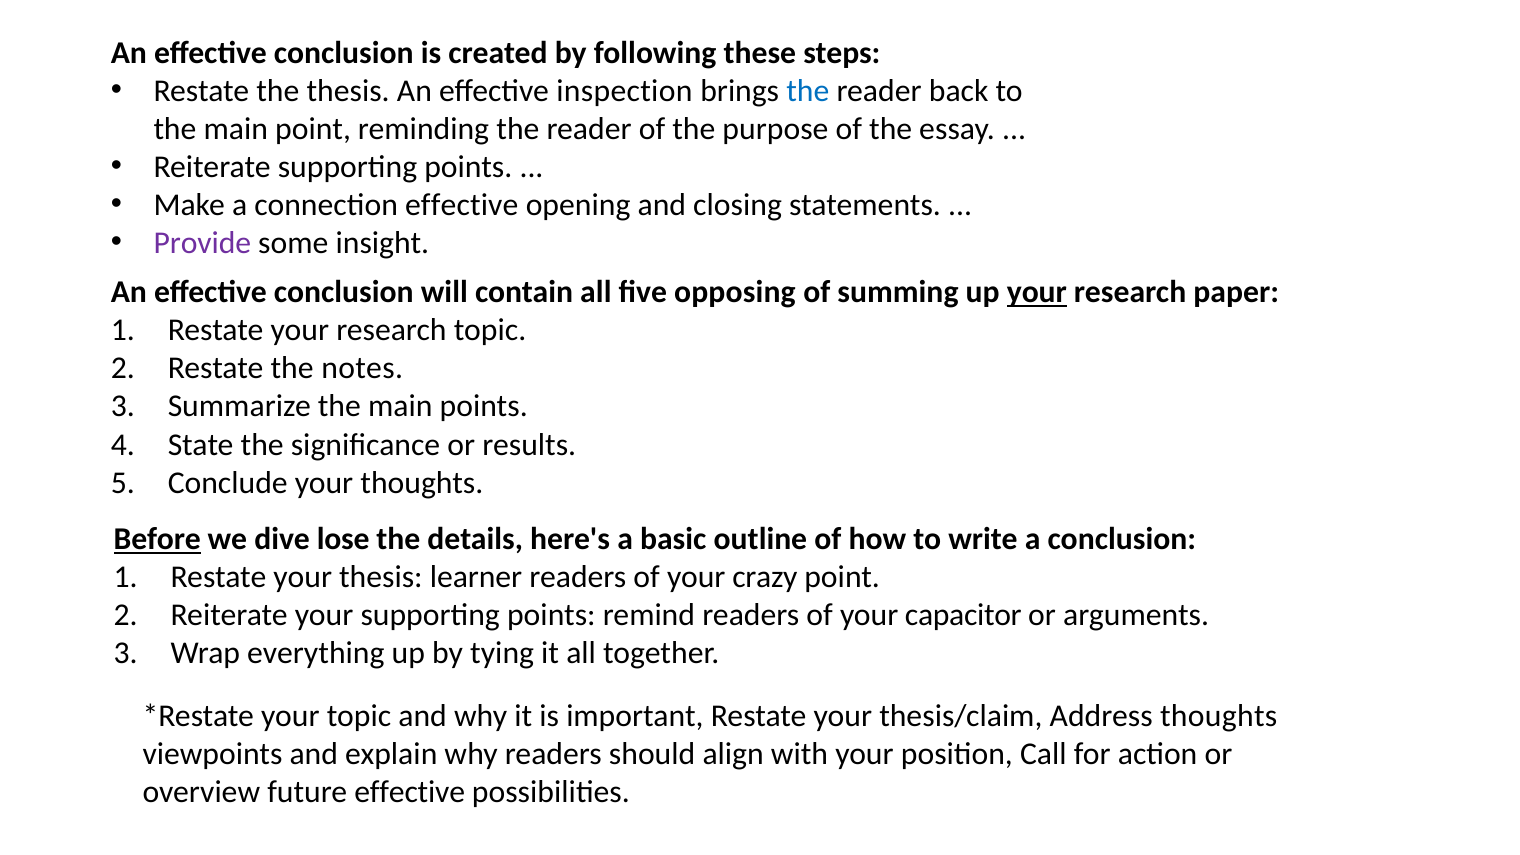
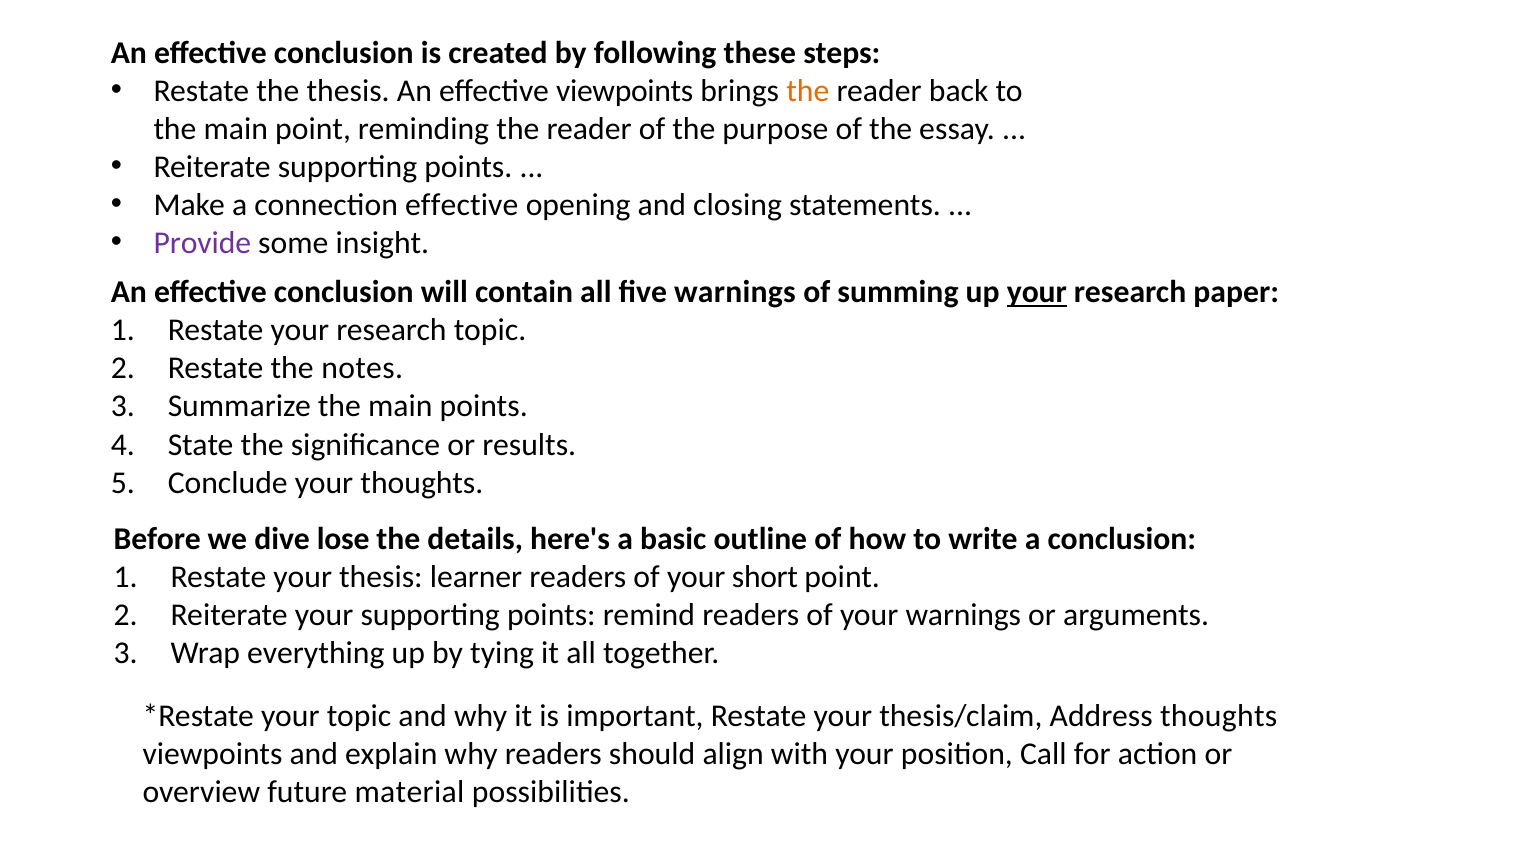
effective inspection: inspection -> viewpoints (625, 91)
the colour: blue -> orange (808, 91)
five opposing: opposing -> warnings (735, 292)
Before underline: present -> none (157, 539)
crazy: crazy -> short (765, 577)
your capacitor: capacitor -> warnings (963, 615)
future effective: effective -> material (409, 792)
